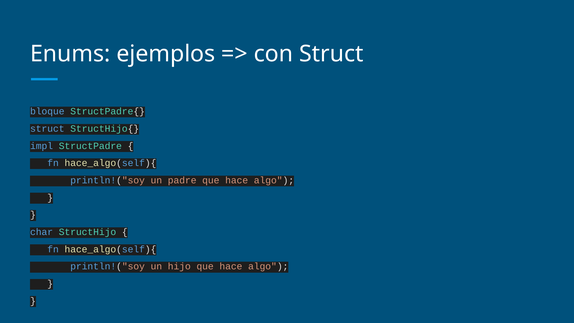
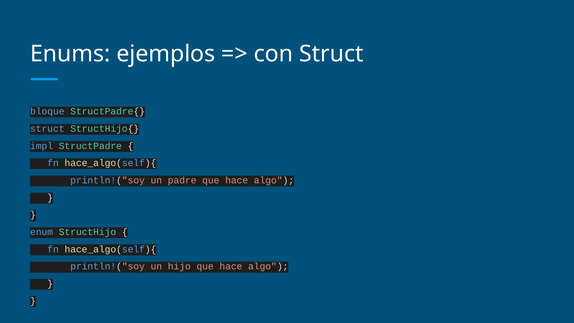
char: char -> enum (42, 232)
